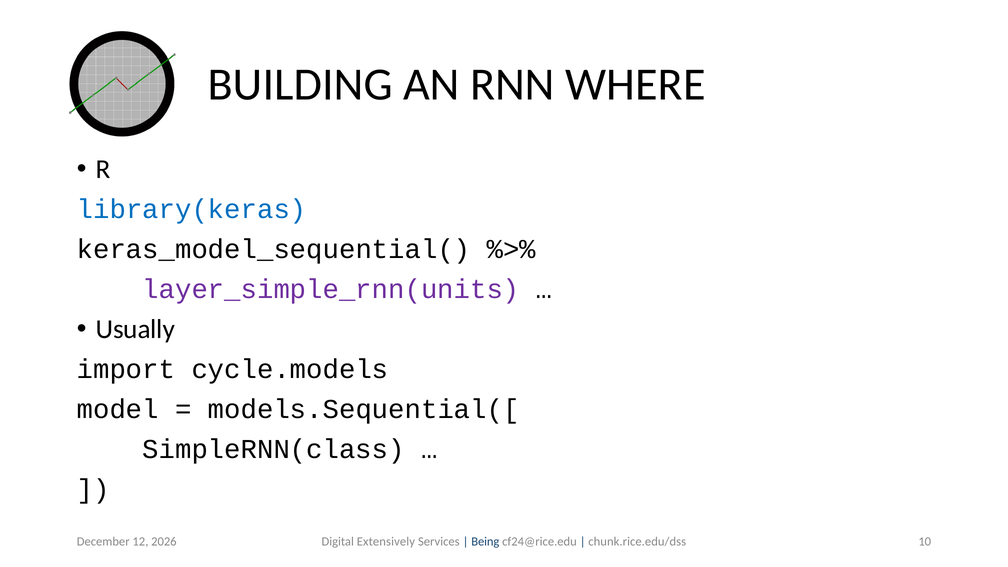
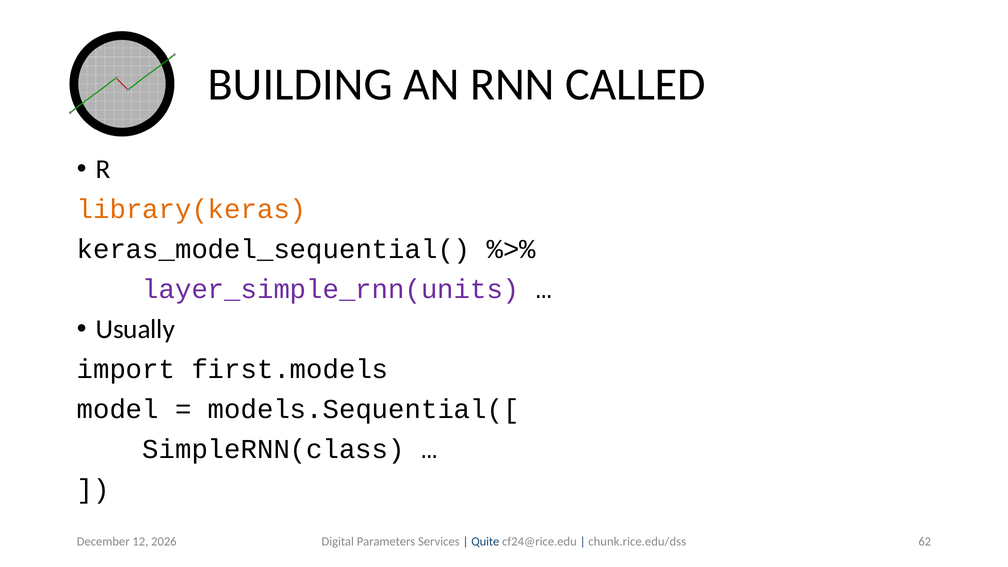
WHERE: WHERE -> CALLED (635, 85)
library(keras colour: blue -> orange (192, 209)
cycle.models: cycle.models -> first.models (290, 369)
10: 10 -> 62 (925, 541)
Extensively: Extensively -> Parameters (386, 541)
Being: Being -> Quite (485, 541)
